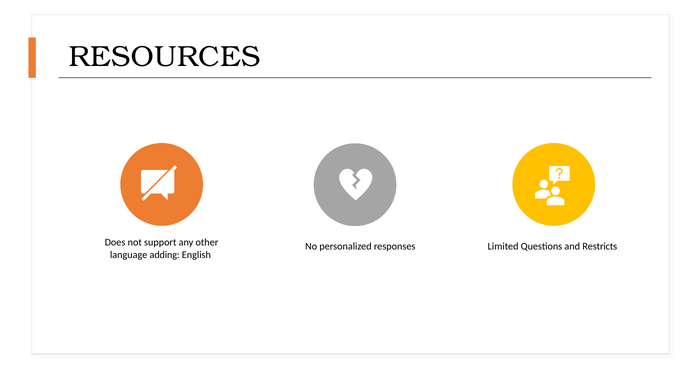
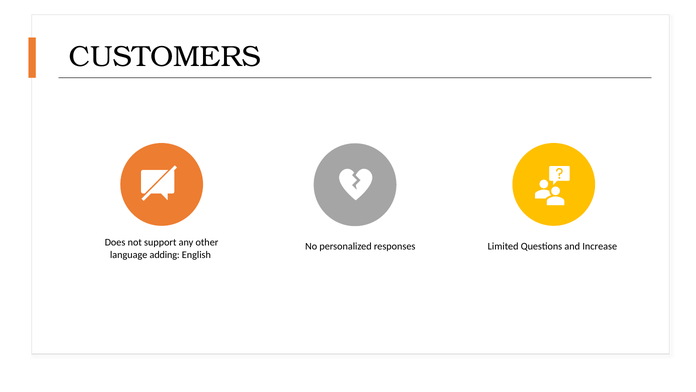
RESOURCES: RESOURCES -> CUSTOMERS (165, 56)
Restricts: Restricts -> Increase (600, 246)
